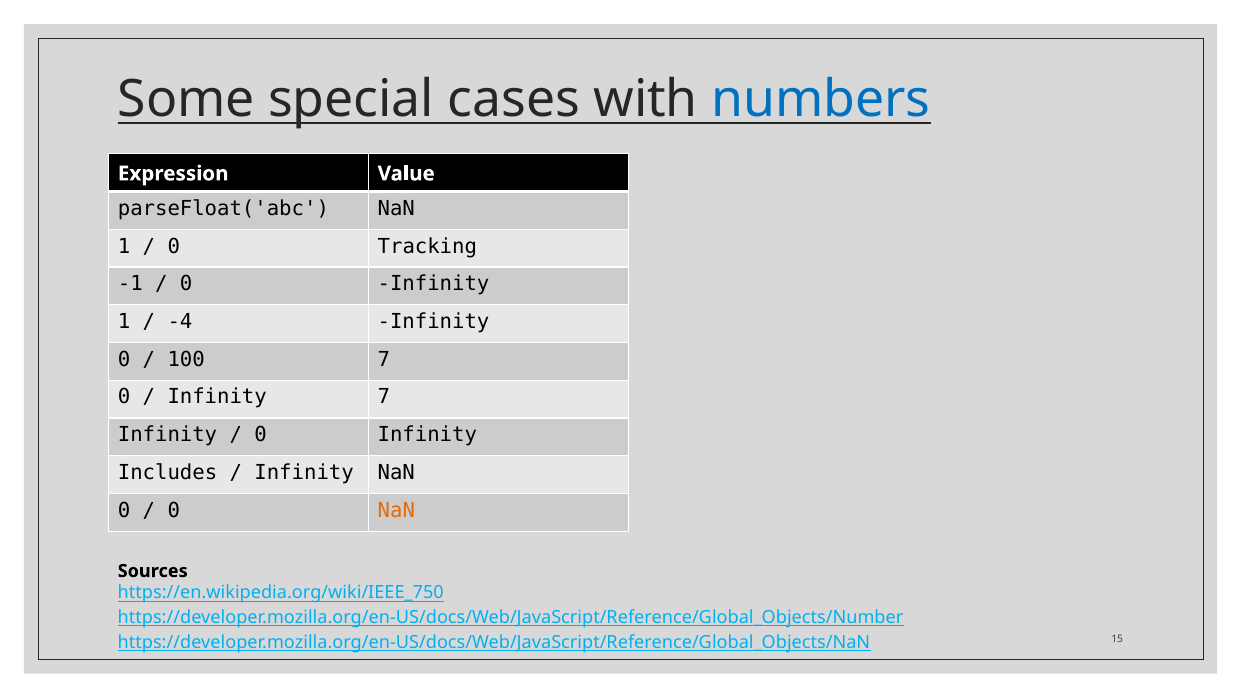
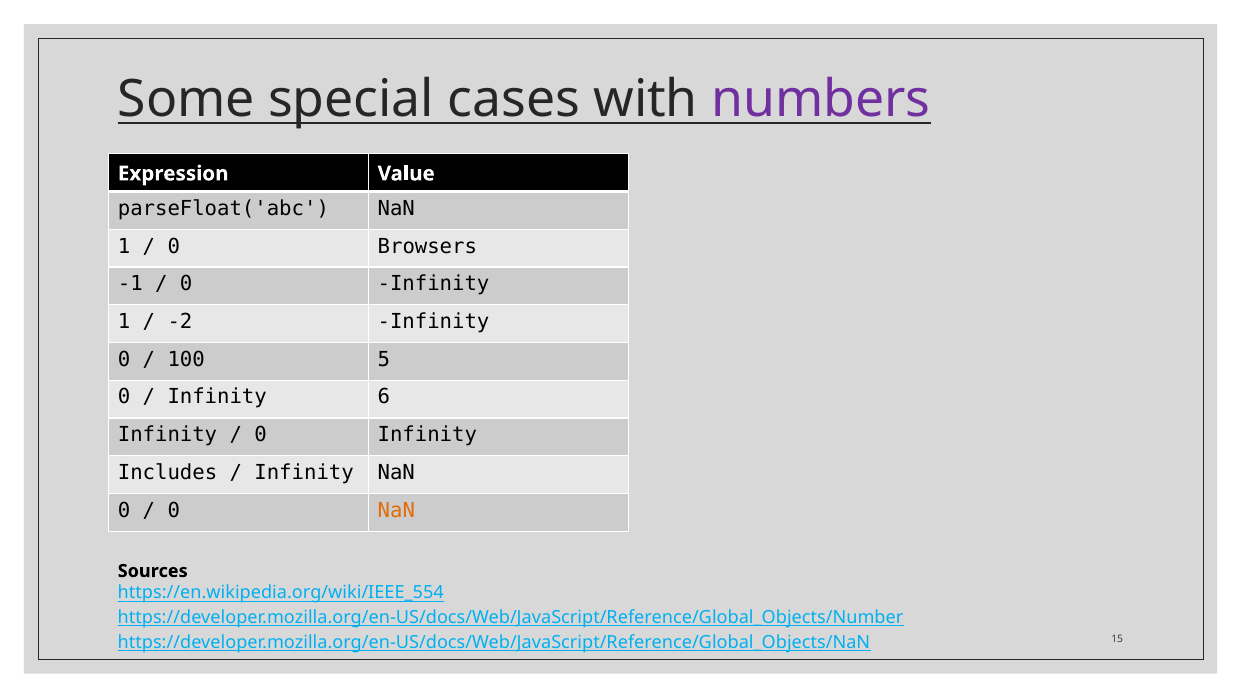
numbers colour: blue -> purple (821, 100)
Tracking: Tracking -> Browsers (427, 246)
-4: -4 -> -2 (180, 322)
100 7: 7 -> 5 (384, 359)
Infinity 7: 7 -> 6 (384, 397)
https://en.wikipedia.org/wiki/IEEE_750: https://en.wikipedia.org/wiki/IEEE_750 -> https://en.wikipedia.org/wiki/IEEE_554 (281, 593)
